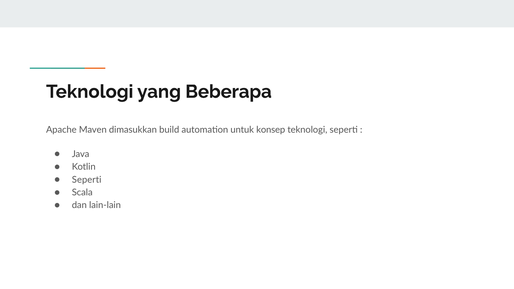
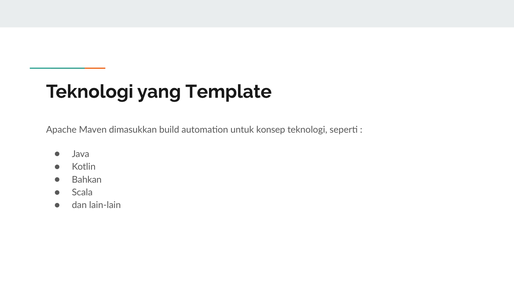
Beberapa: Beberapa -> Template (229, 92)
Seperti: Seperti -> Bahkan (87, 180)
